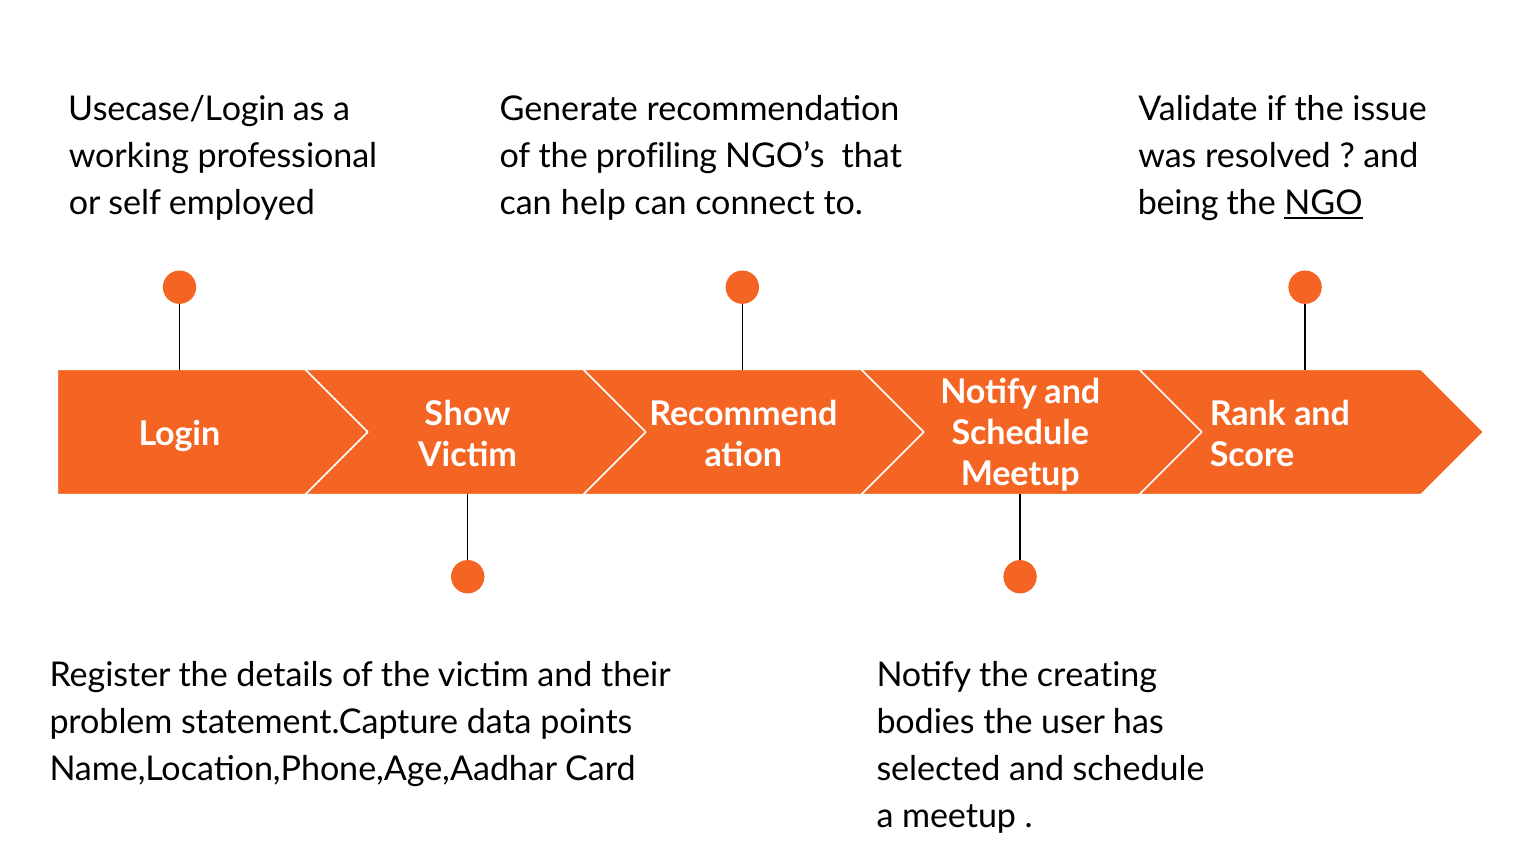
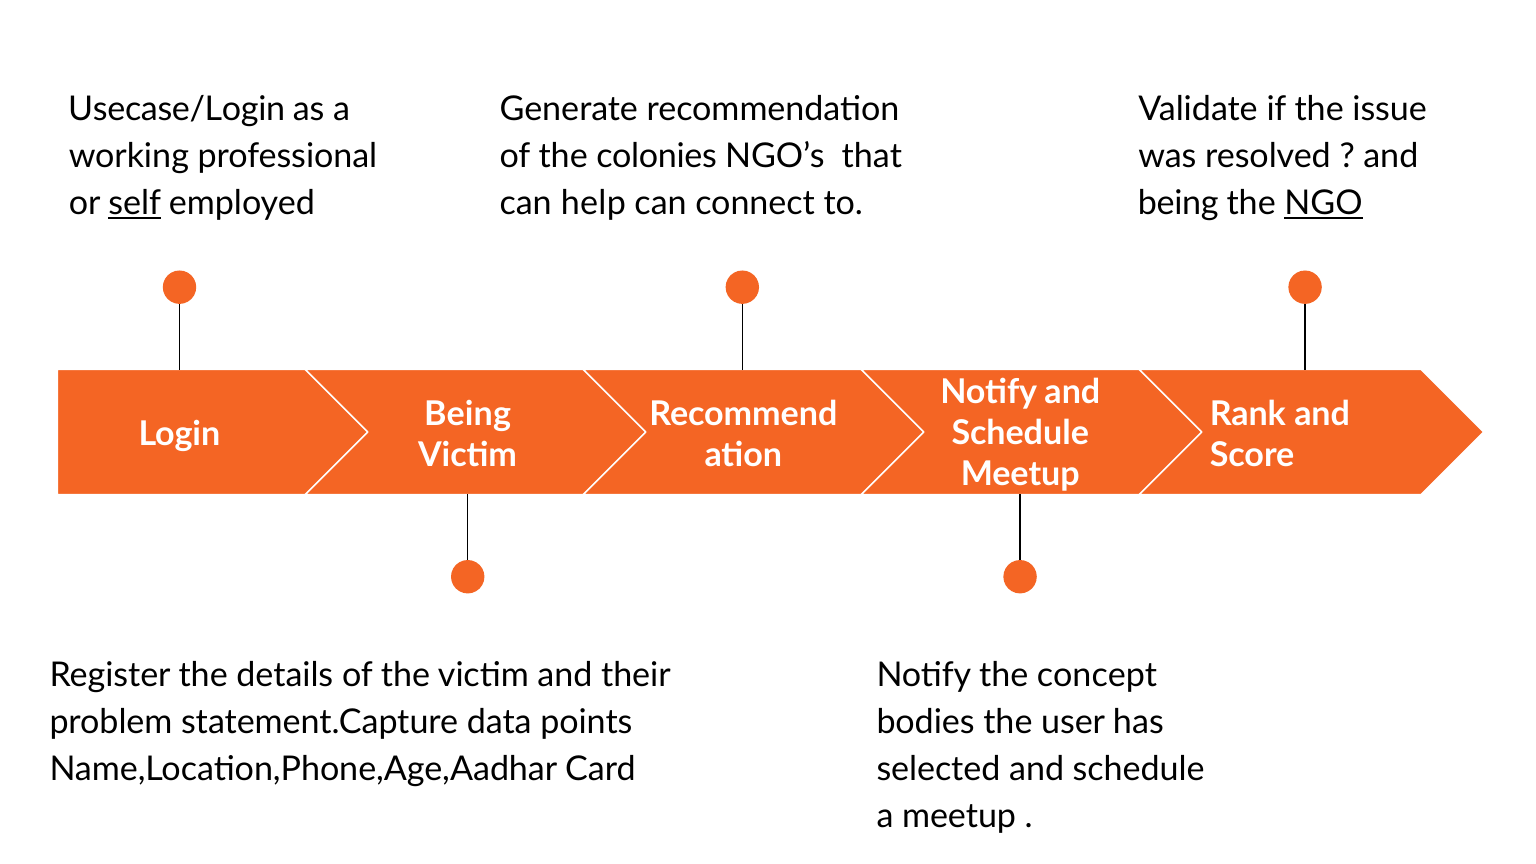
profiling: profiling -> colonies (657, 156)
self underline: none -> present (135, 203)
Show: Show -> Being (468, 414)
creating: creating -> concept (1097, 676)
